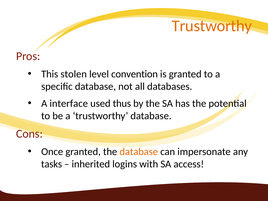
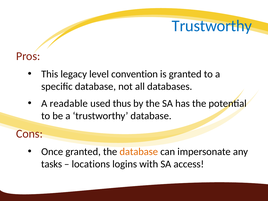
Trustworthy colour: orange -> blue (212, 26)
stolen: stolen -> legacy (74, 74)
interface: interface -> readable (69, 103)
inherited: inherited -> locations (91, 164)
